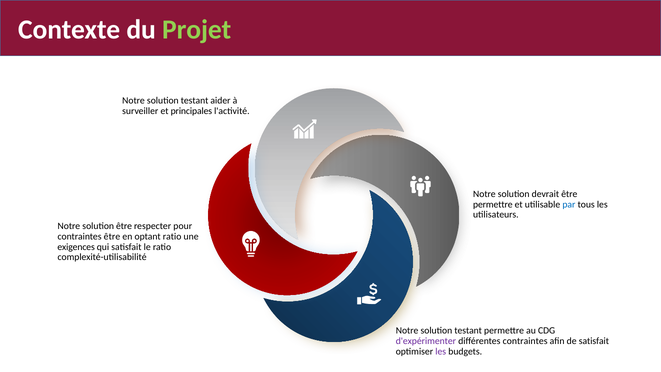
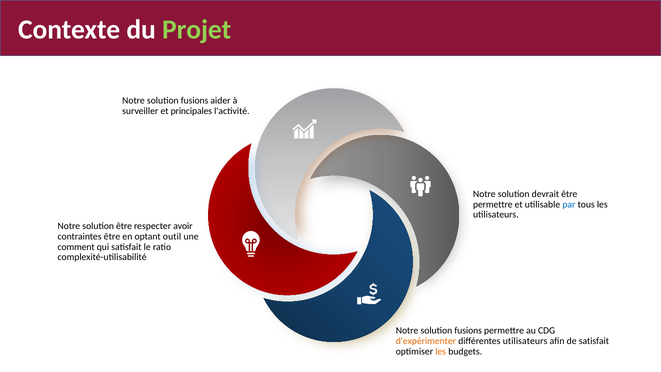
testant: testant -> fusions (195, 100)
pour: pour -> avoir (183, 226)
optant ratio: ratio -> outil (172, 236)
exigences: exigences -> comment (76, 247)
testant: testant -> fusions (468, 331)
d'expérimenter colour: purple -> orange (426, 341)
différentes contraintes: contraintes -> utilisateurs (525, 341)
les colour: purple -> orange (441, 351)
